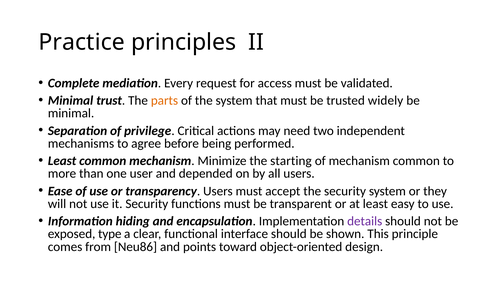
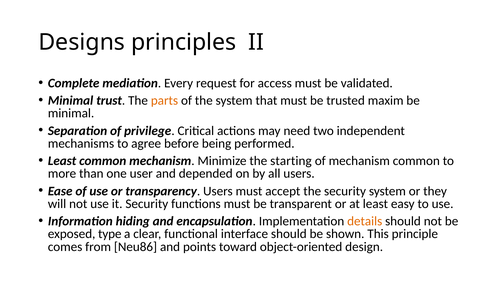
Practice: Practice -> Designs (82, 42)
widely: widely -> maxim (386, 101)
details colour: purple -> orange (365, 222)
